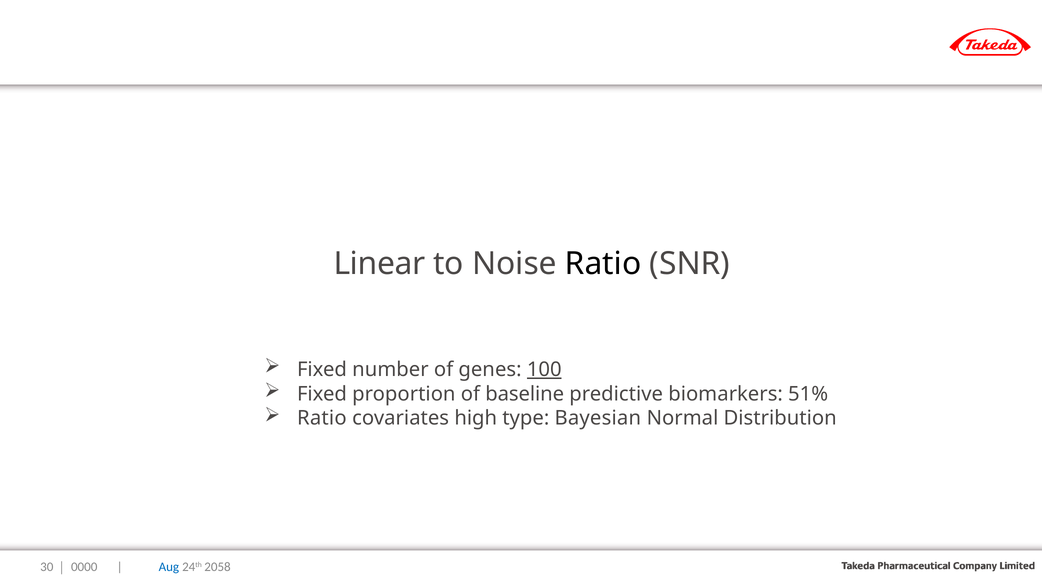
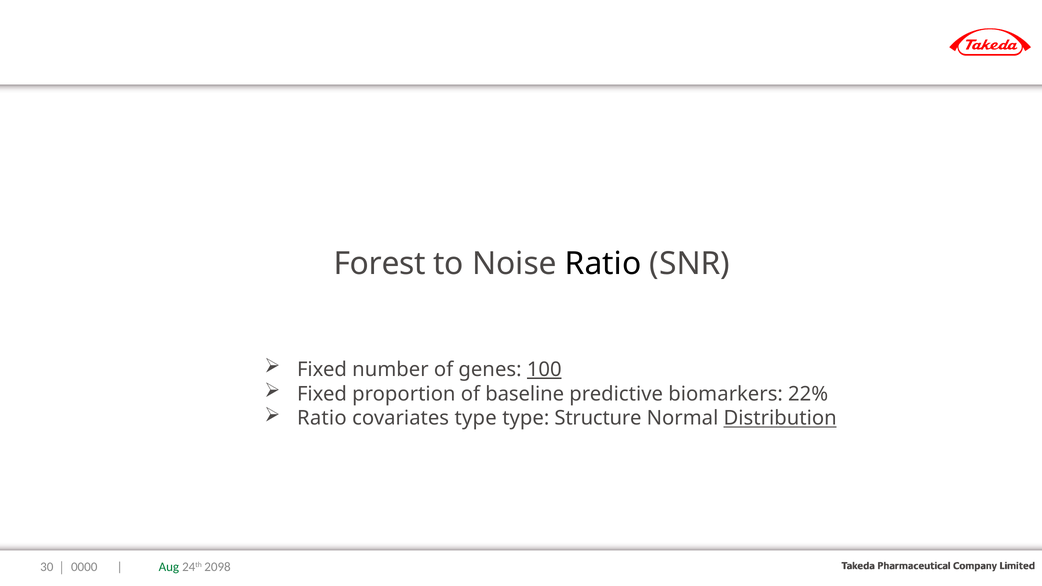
Linear: Linear -> Forest (380, 264)
51%: 51% -> 22% (808, 394)
covariates high: high -> type (476, 418)
Bayesian: Bayesian -> Structure (598, 418)
Distribution underline: none -> present (780, 418)
Aug colour: blue -> green (169, 567)
2058: 2058 -> 2098 (218, 567)
